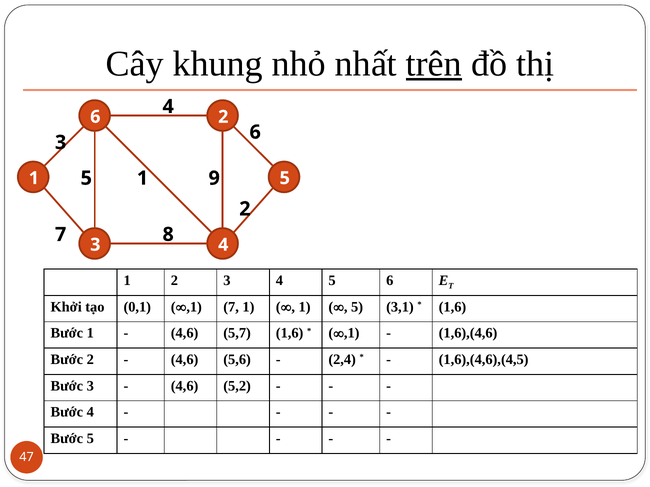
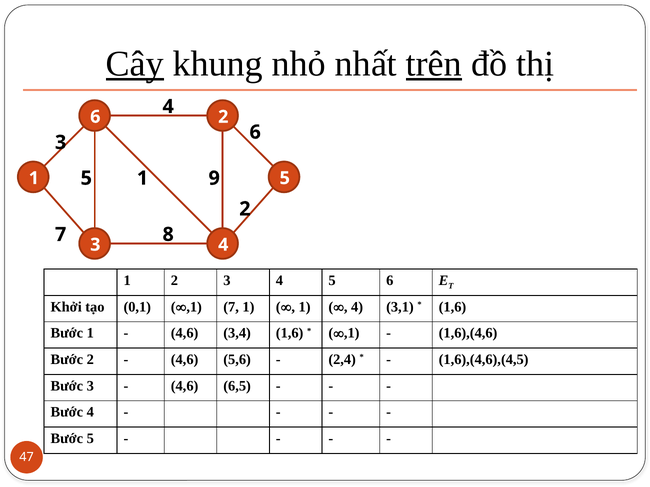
Cây underline: none -> present (135, 64)
5: 5 -> 4 (357, 307)
5,7: 5,7 -> 3,4 (237, 333)
5,2: 5,2 -> 6,5 (237, 386)
